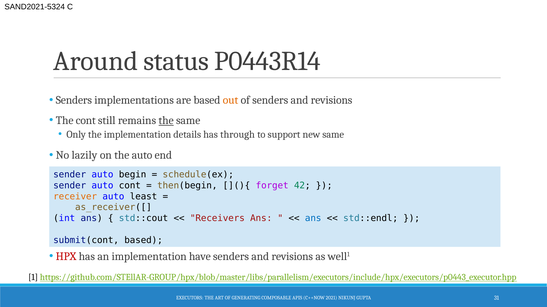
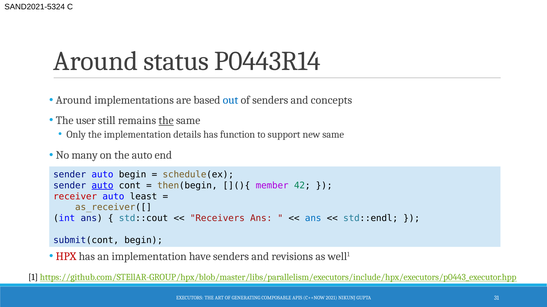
Senders: Senders -> Around (74, 100)
out colour: orange -> blue (231, 100)
of senders and revisions: revisions -> concepts (331, 100)
The cont: cont -> user (86, 121)
through: through -> function (238, 135)
lazily: lazily -> many (85, 155)
auto underline: none -> present (102, 186)
forget: forget -> member (272, 186)
receiver colour: orange -> red (75, 197)
submit(cont based: based -> begin (144, 241)
